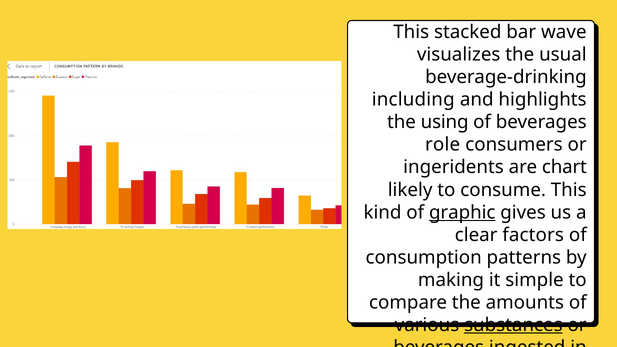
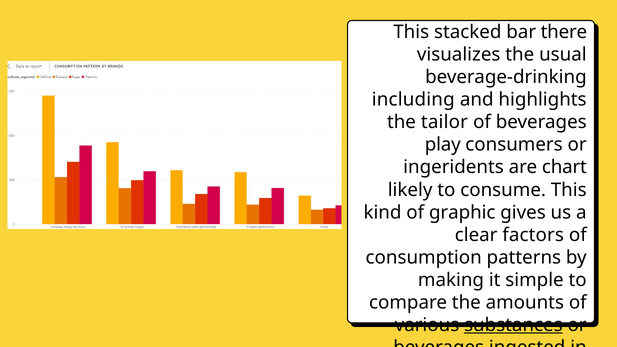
wave: wave -> there (564, 32)
using: using -> tailor (444, 122)
role: role -> play (443, 145)
graphic underline: present -> none (462, 212)
